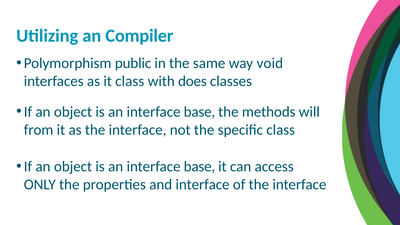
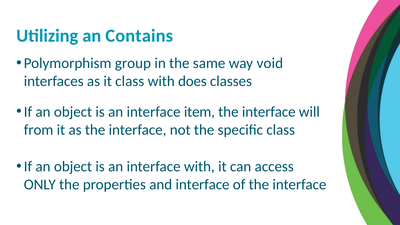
Compiler: Compiler -> Contains (139, 36)
public: public -> group (133, 63)
base: base -> item (199, 112)
methods: methods -> interface (269, 112)
base: base -> with (199, 167)
